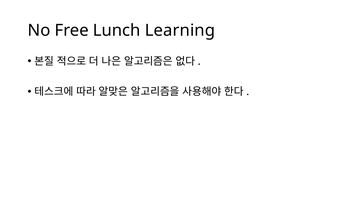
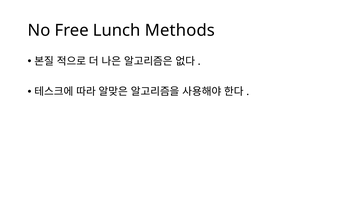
Learning: Learning -> Methods (180, 30)
